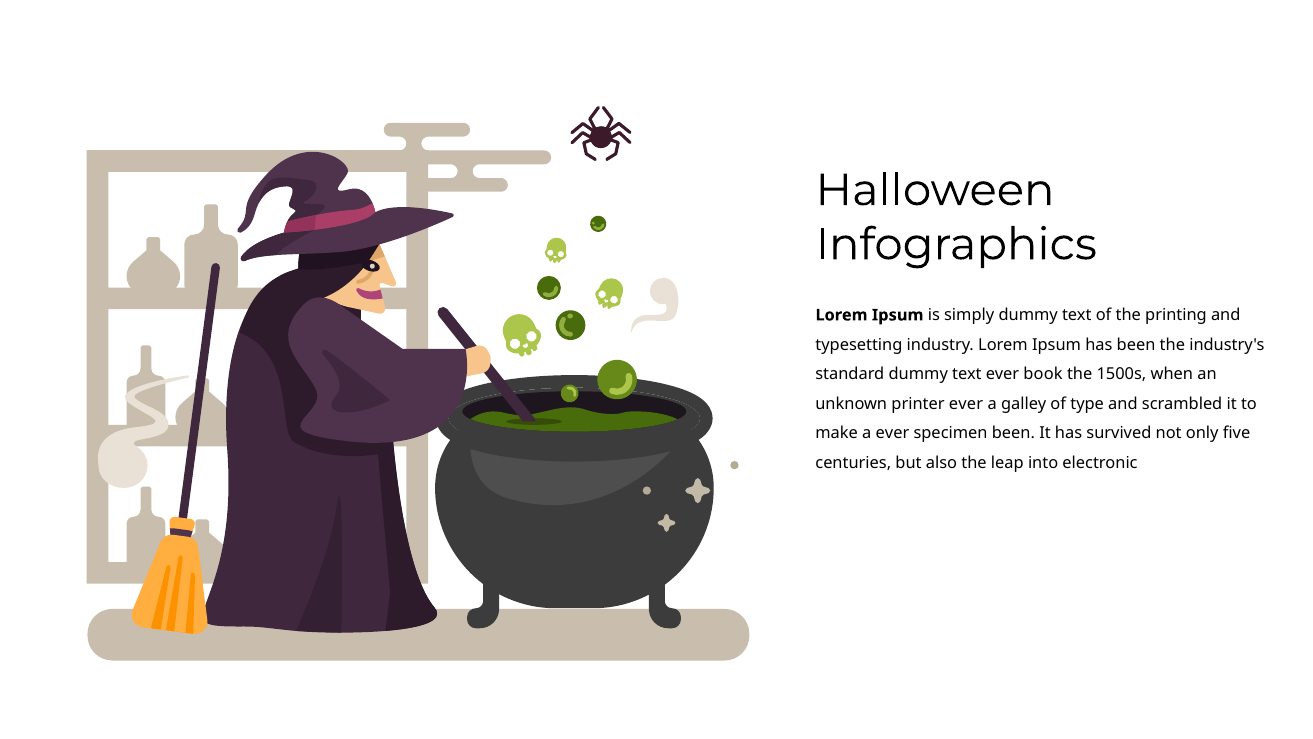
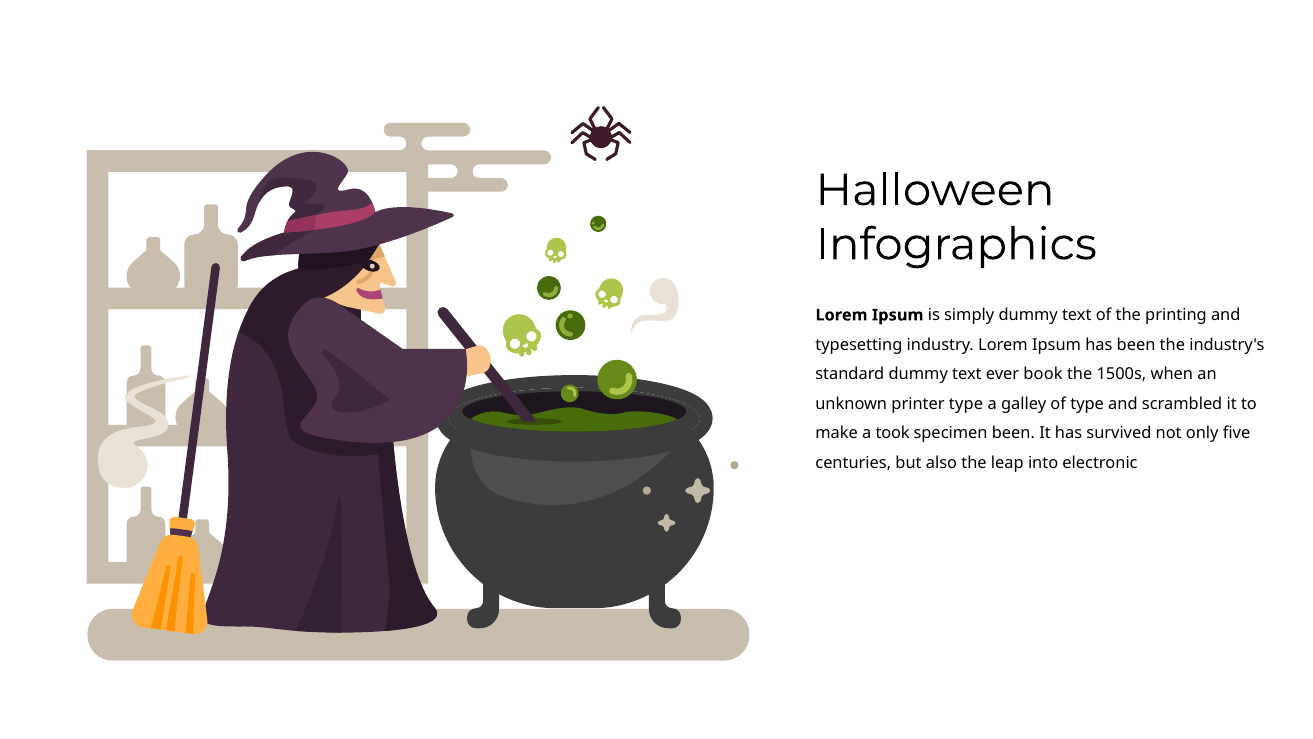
printer ever: ever -> type (966, 403)
a ever: ever -> took (893, 433)
